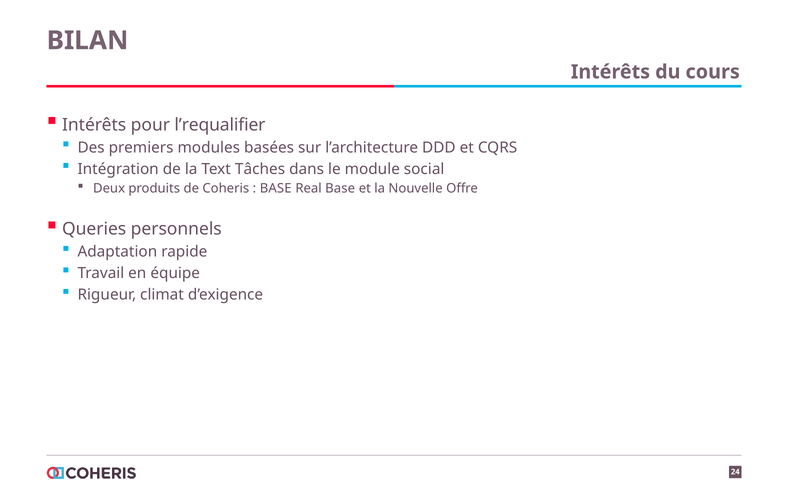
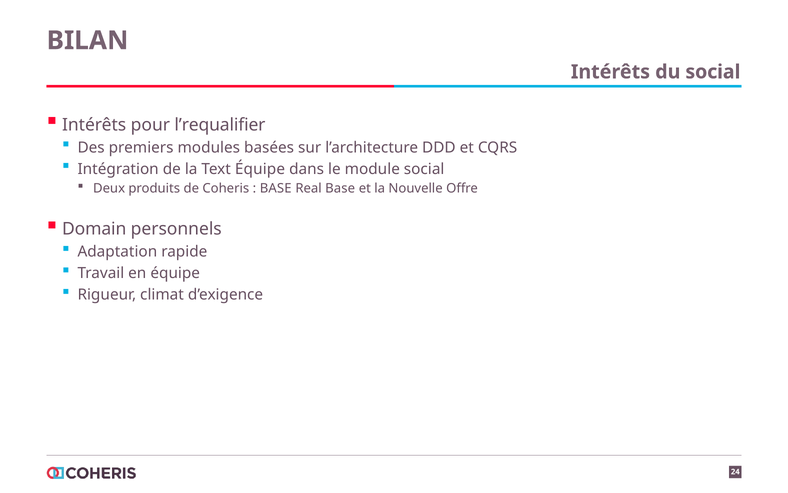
du cours: cours -> social (713, 72)
Text Tâches: Tâches -> Équipe (260, 169)
Queries: Queries -> Domain (94, 229)
